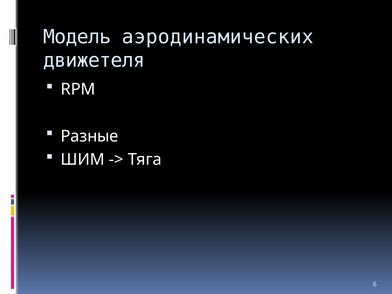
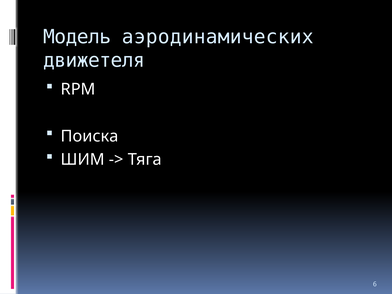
Разные: Разные -> Поиска (90, 136)
